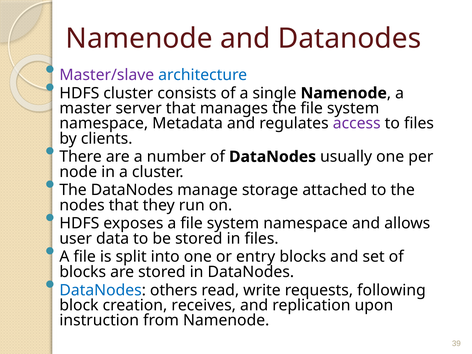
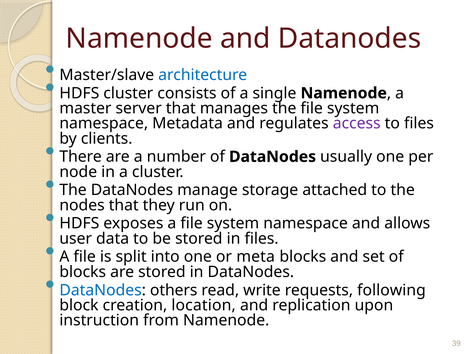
Master/slave colour: purple -> black (107, 75)
entry: entry -> meta (256, 257)
receives: receives -> location (204, 305)
